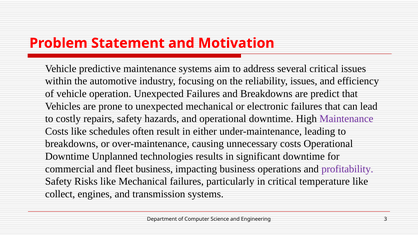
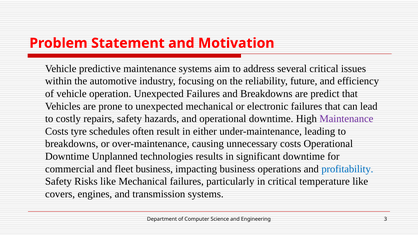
reliability issues: issues -> future (304, 81)
Costs like: like -> tyre (79, 131)
profitability colour: purple -> blue (347, 169)
collect: collect -> covers (60, 194)
